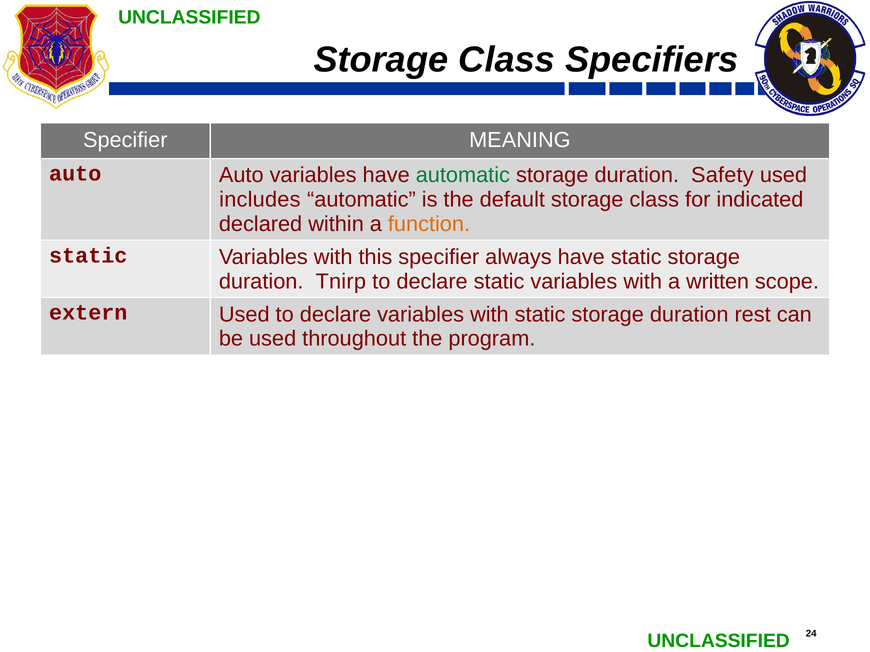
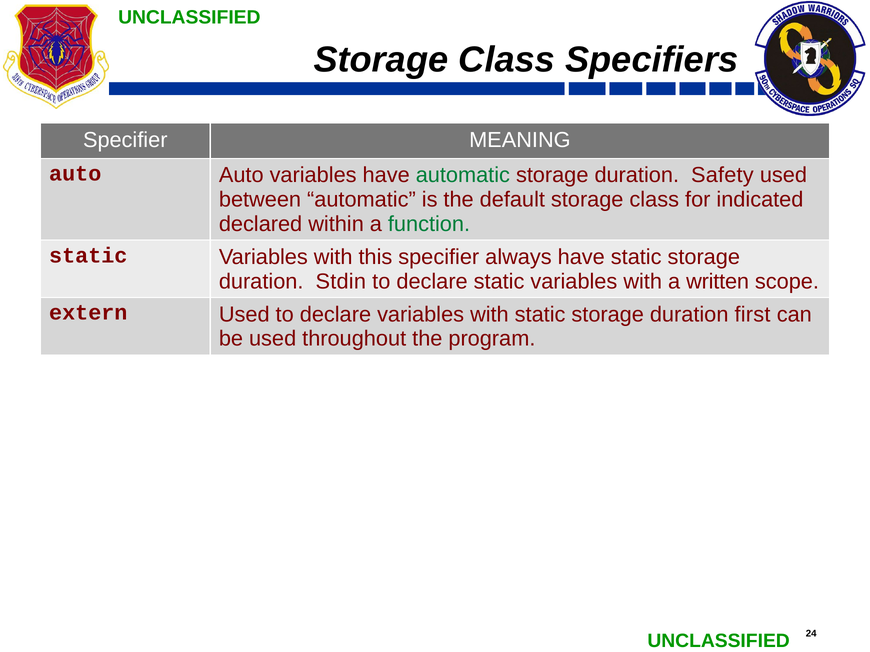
includes: includes -> between (260, 200)
function colour: orange -> green (429, 224)
Tnirp: Tnirp -> Stdin (341, 282)
rest: rest -> first (752, 315)
